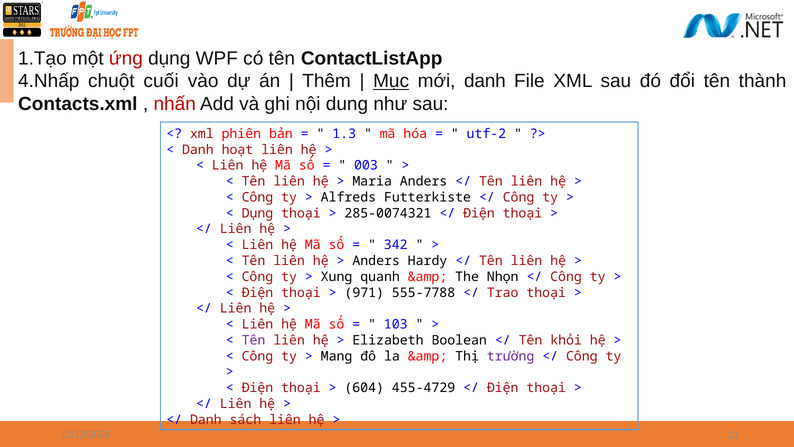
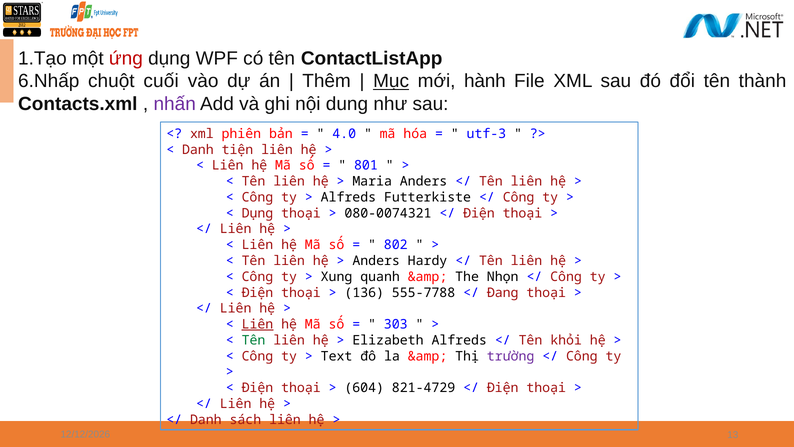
4.Nhấp: 4.Nhấp -> 6.Nhấp (49, 81)
mới danh: danh -> hành (485, 81)
nhấn colour: red -> purple (175, 104)
1.3: 1.3 -> 4.0 (344, 134)
utf-2: utf-2 -> utf-3 (486, 134)
hoạt: hoạt -> tiện (237, 150)
003: 003 -> 801 (366, 165)
285-0074321: 285-0074321 -> 080-0074321 (388, 213)
342: 342 -> 802 (396, 245)
971: 971 -> 136 (364, 292)
Trao: Trao -> Đang (503, 292)
Liên underline: none -> present (257, 324)
103: 103 -> 303 (396, 324)
Tên colour: purple -> green (254, 340)
Elizabeth Boolean: Boolean -> Alfreds (459, 340)
Mang: Mang -> Text (337, 356)
455-4729: 455-4729 -> 821-4729 (424, 388)
